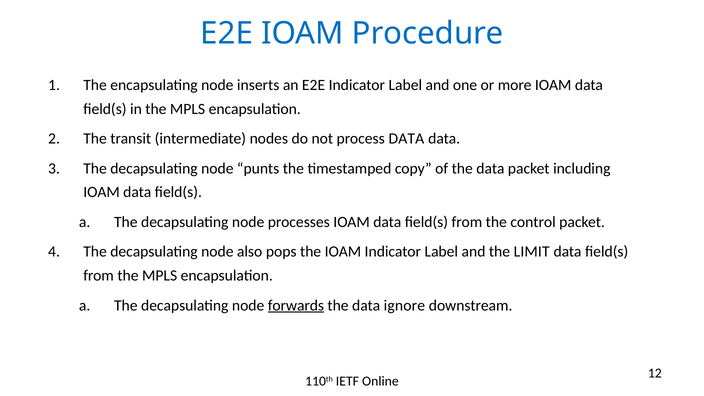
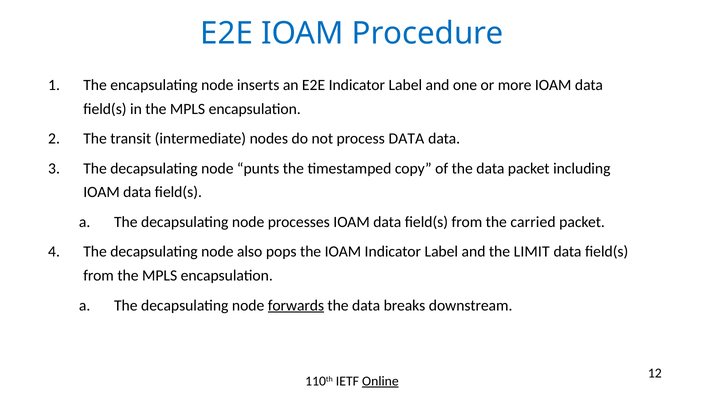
control: control -> carried (533, 222)
ignore: ignore -> breaks (404, 305)
Online underline: none -> present (380, 381)
